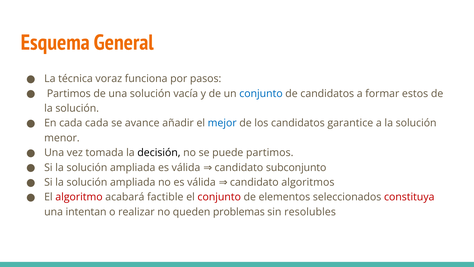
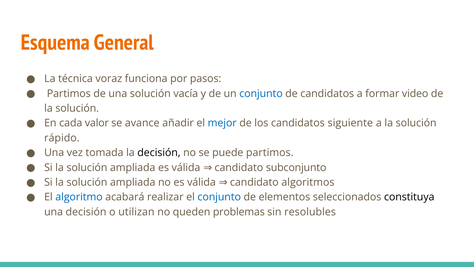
estos: estos -> video (415, 93)
cada cada: cada -> valor (97, 123)
garantice: garantice -> siguiente (350, 123)
menor: menor -> rápido (62, 138)
algoritmo colour: red -> blue (79, 197)
factible: factible -> realizar (165, 197)
conjunto colour: red -> blue (219, 197)
constituya colour: red -> black (409, 197)
una intentan: intentan -> decisión (86, 212)
realizar: realizar -> utilizan (136, 212)
